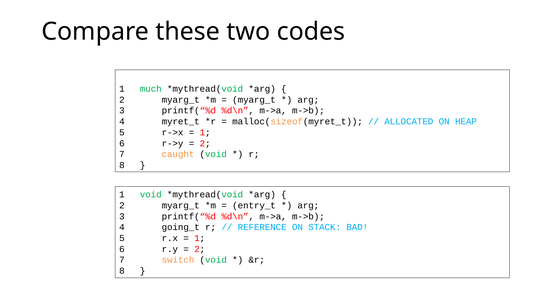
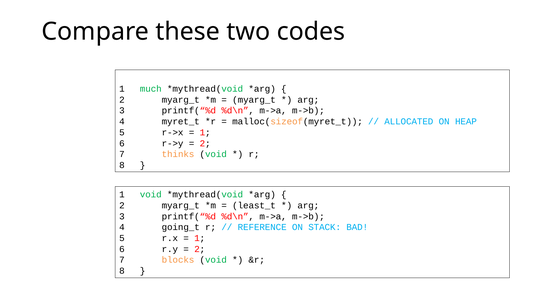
caught: caught -> thinks (178, 154)
entry_t: entry_t -> least_t (254, 205)
switch: switch -> blocks (178, 260)
